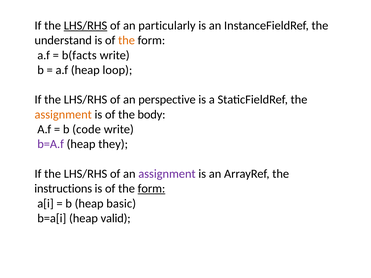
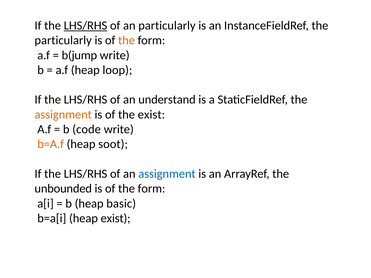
understand: understand -> particularly (63, 40)
b(facts: b(facts -> b(jump (79, 55)
perspective: perspective -> understand (167, 100)
the body: body -> exist (151, 115)
b=A.f colour: purple -> orange (51, 144)
they: they -> soot (113, 144)
assignment colour: purple -> blue (167, 174)
instructions: instructions -> unbounded (63, 189)
form underline: present -> none (151, 189)
heap valid: valid -> exist (116, 218)
